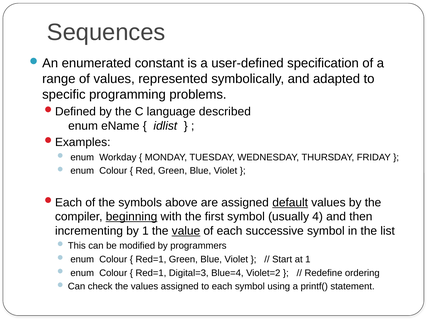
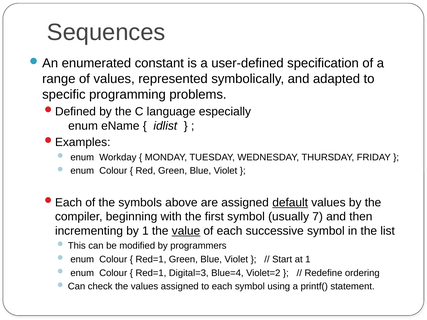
described: described -> especially (225, 112)
beginning underline: present -> none (132, 217)
4: 4 -> 7 (318, 217)
